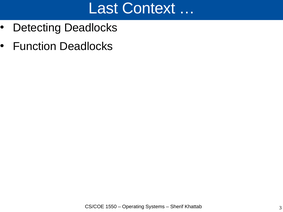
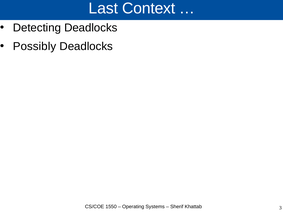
Function: Function -> Possibly (35, 46)
